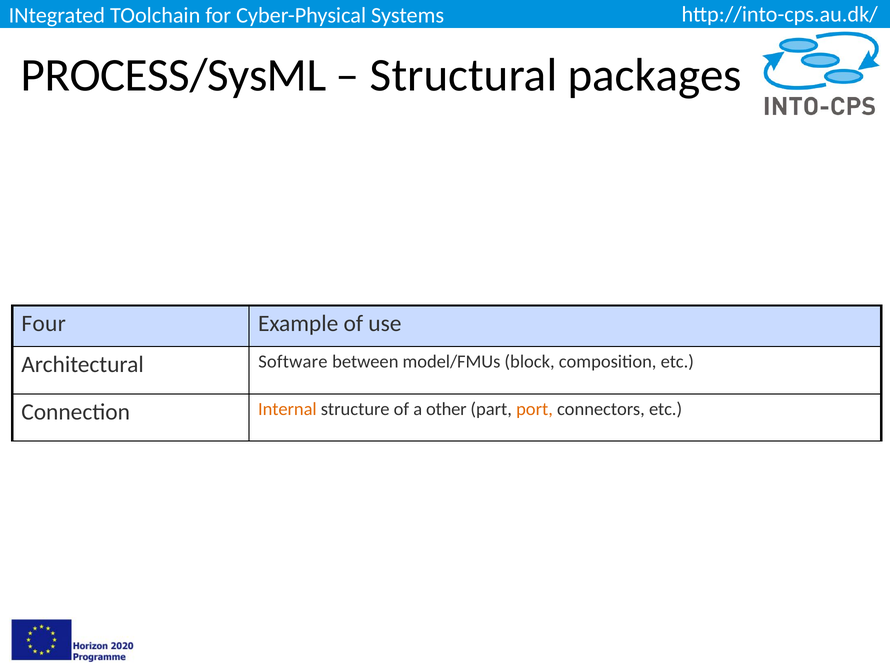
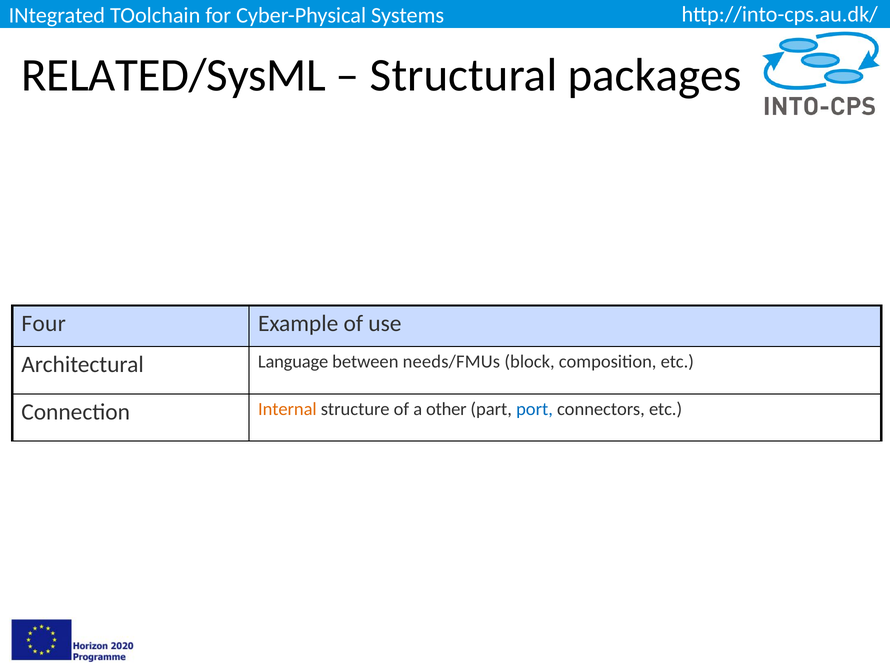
PROCESS/SysML: PROCESS/SysML -> RELATED/SysML (174, 75)
Software: Software -> Language (293, 362)
model/FMUs: model/FMUs -> needs/FMUs (451, 362)
port colour: orange -> blue (535, 409)
